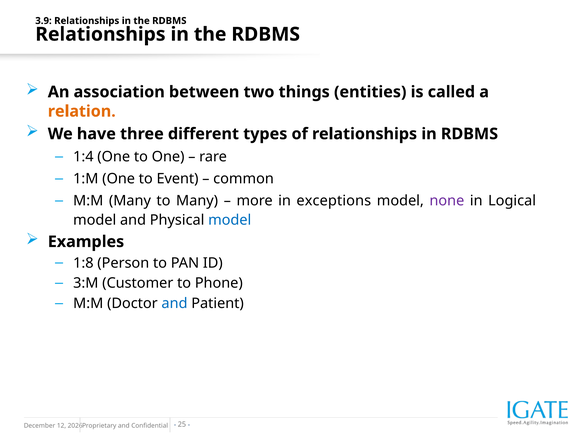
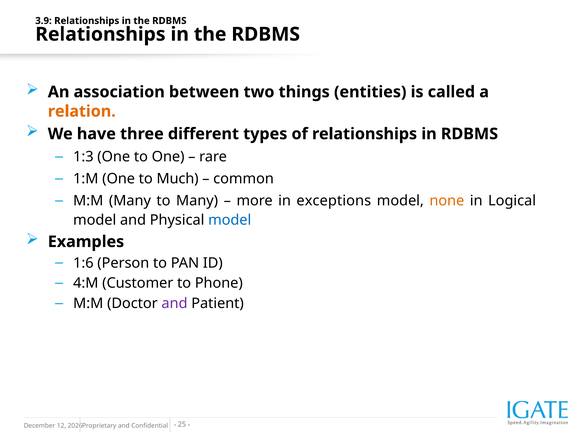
1:4: 1:4 -> 1:3 (83, 157)
Event: Event -> Much (178, 179)
none colour: purple -> orange (447, 201)
1:8: 1:8 -> 1:6 (83, 263)
3:M: 3:M -> 4:M (86, 283)
and colour: blue -> purple (174, 303)
